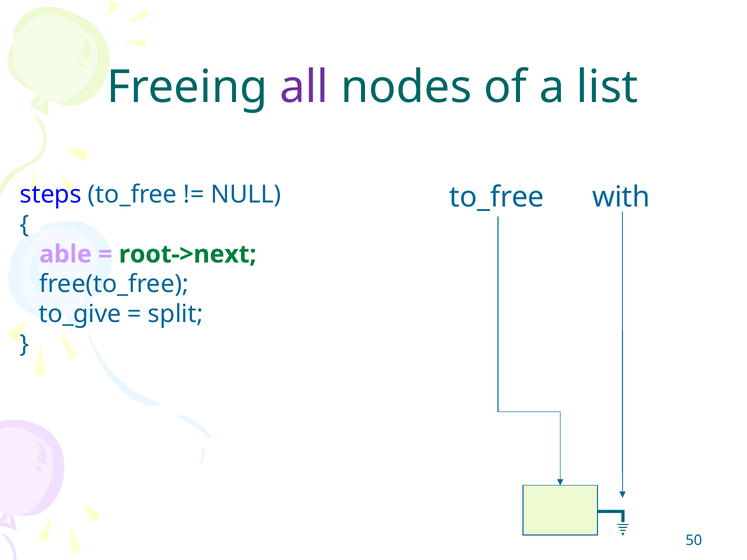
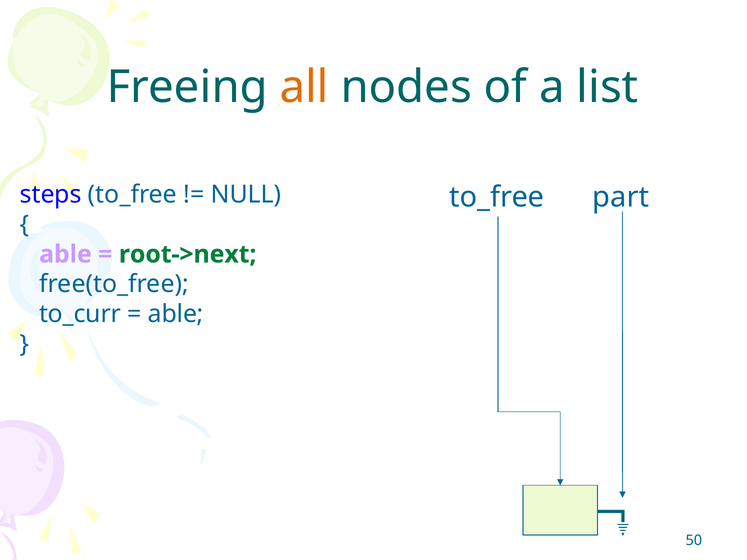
all colour: purple -> orange (304, 87)
with: with -> part (621, 197)
to_give: to_give -> to_curr (80, 314)
split: split -> able (176, 314)
